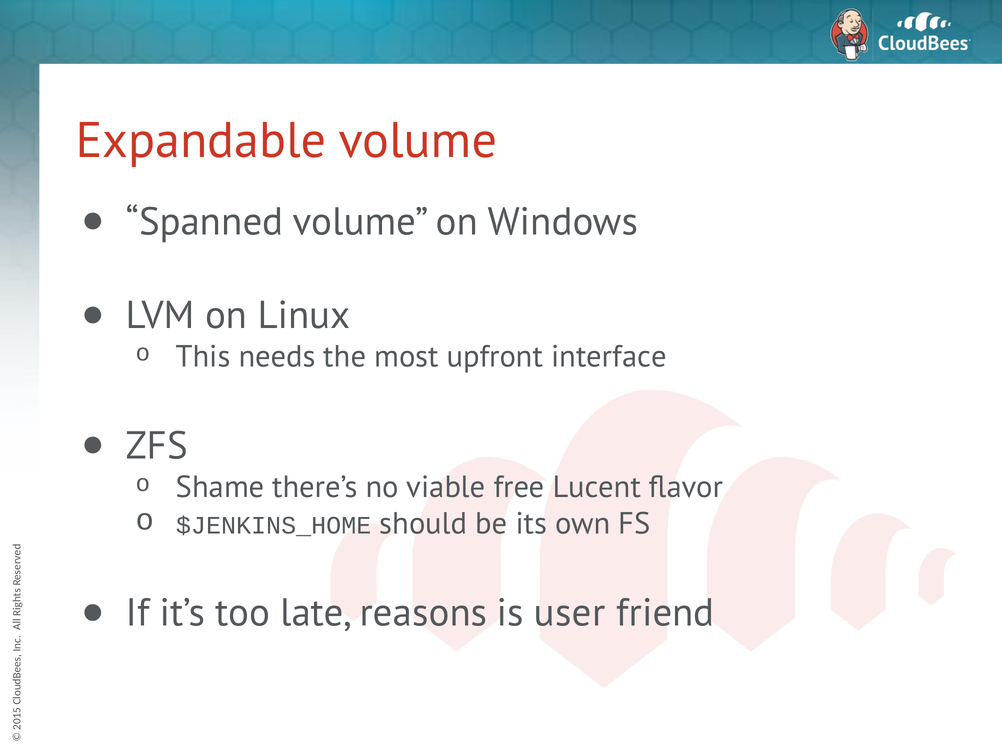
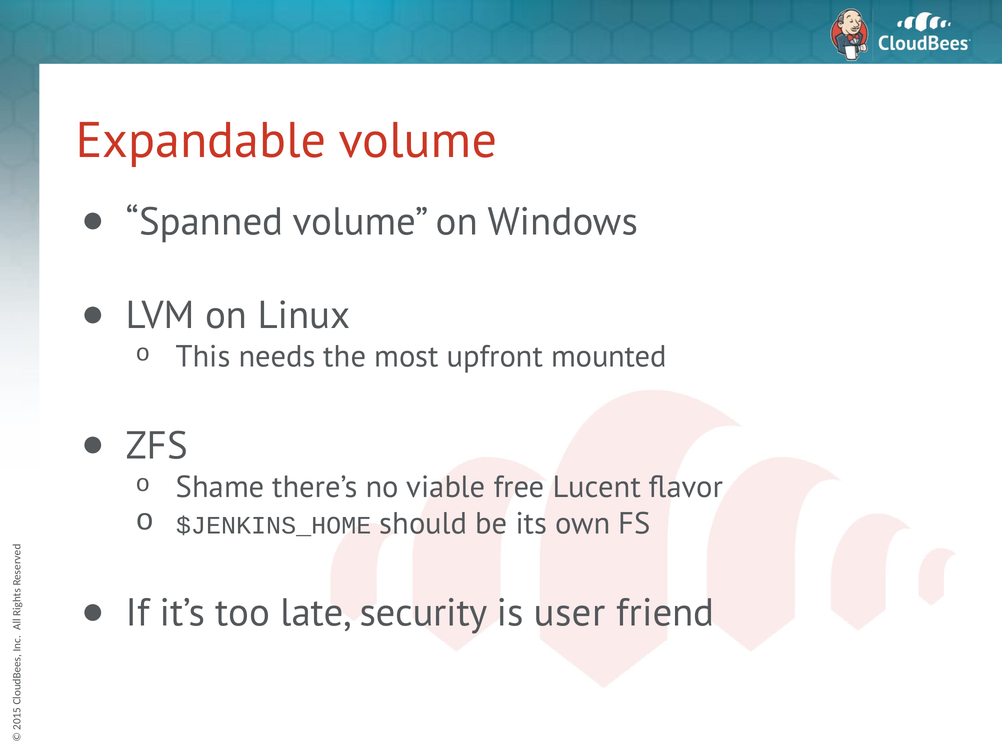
interface: interface -> mounted (609, 356)
reasons: reasons -> security (424, 612)
